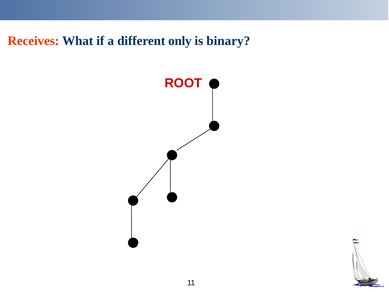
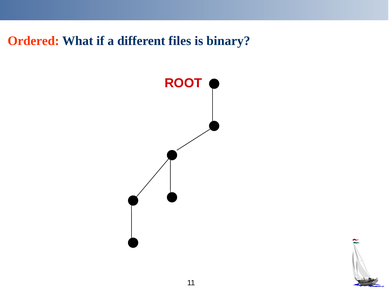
Receives: Receives -> Ordered (33, 41)
only: only -> files (180, 41)
